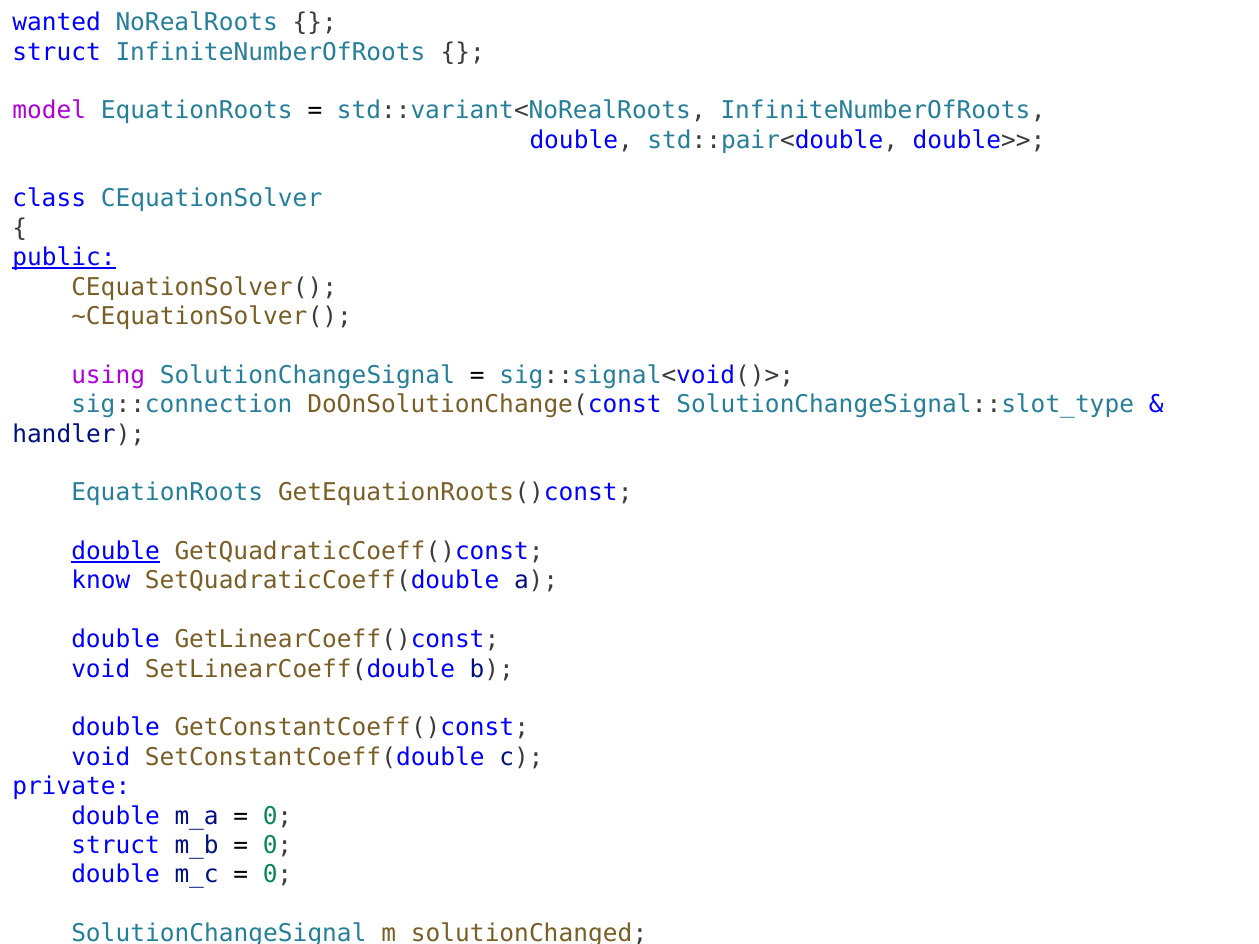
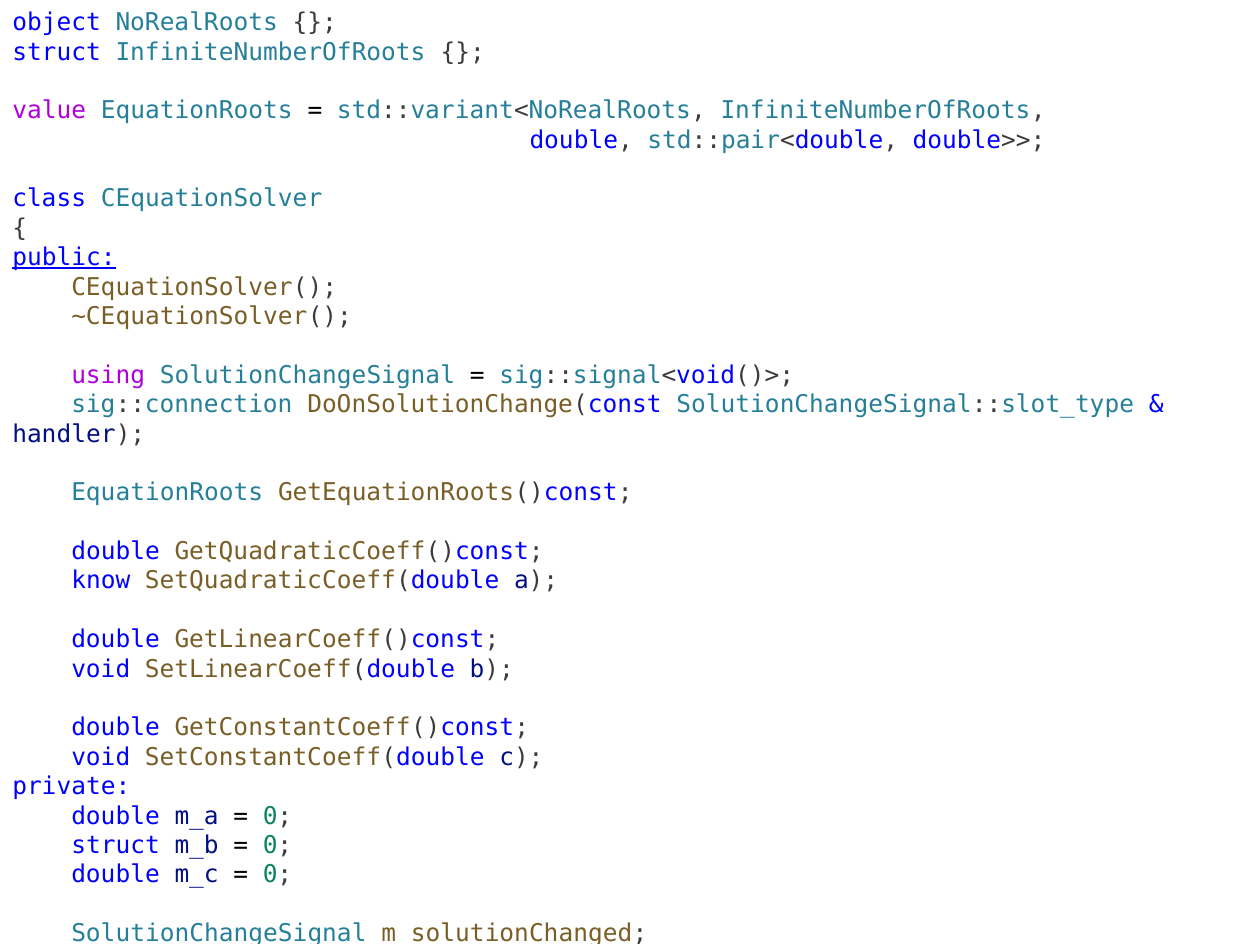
wanted: wanted -> object (57, 23)
model: model -> value (49, 111)
double underline: present -> none (116, 552)
